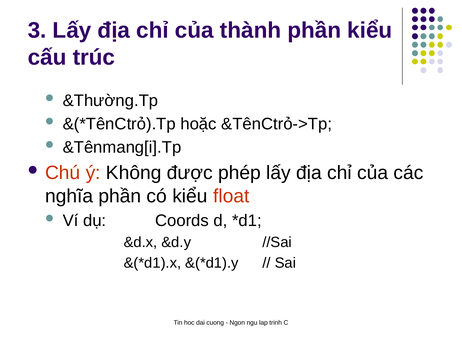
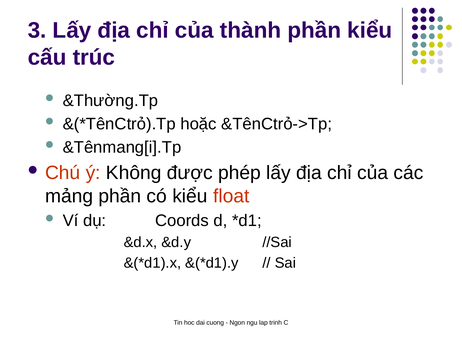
nghĩa: nghĩa -> mảng (69, 196)
